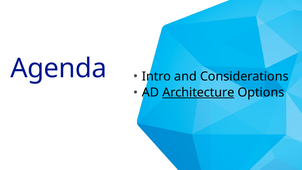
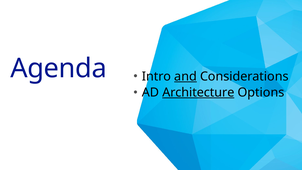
and underline: none -> present (185, 76)
